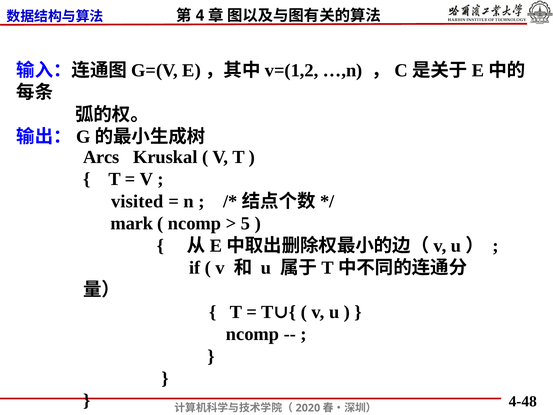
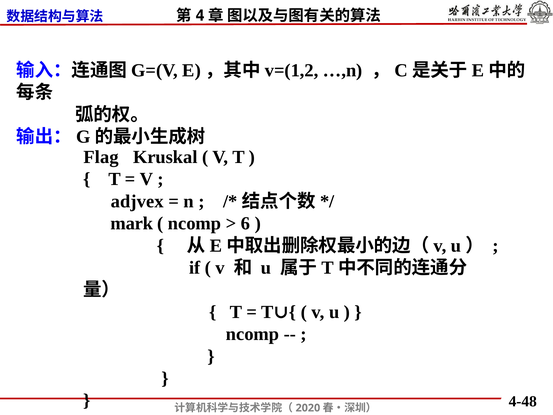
Arcs: Arcs -> Flag (101, 157)
visited: visited -> adjvex (137, 201)
5: 5 -> 6 (245, 223)
